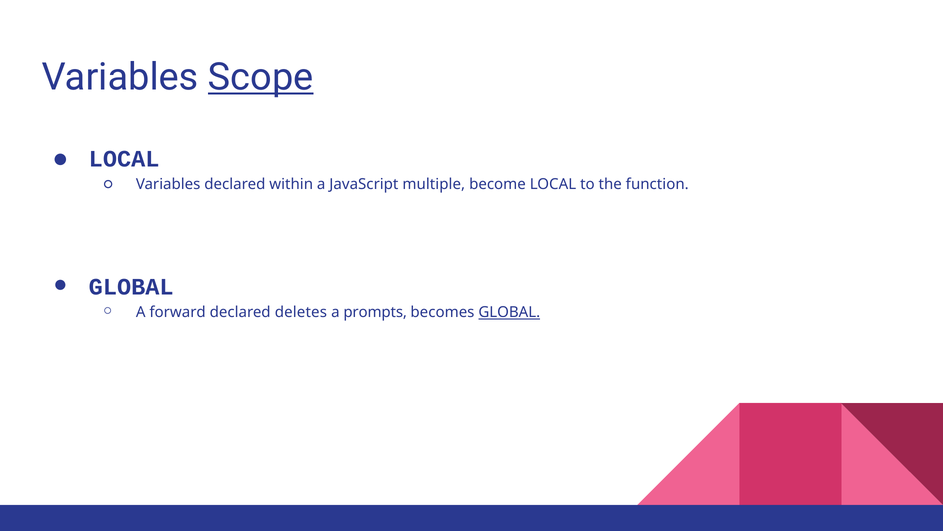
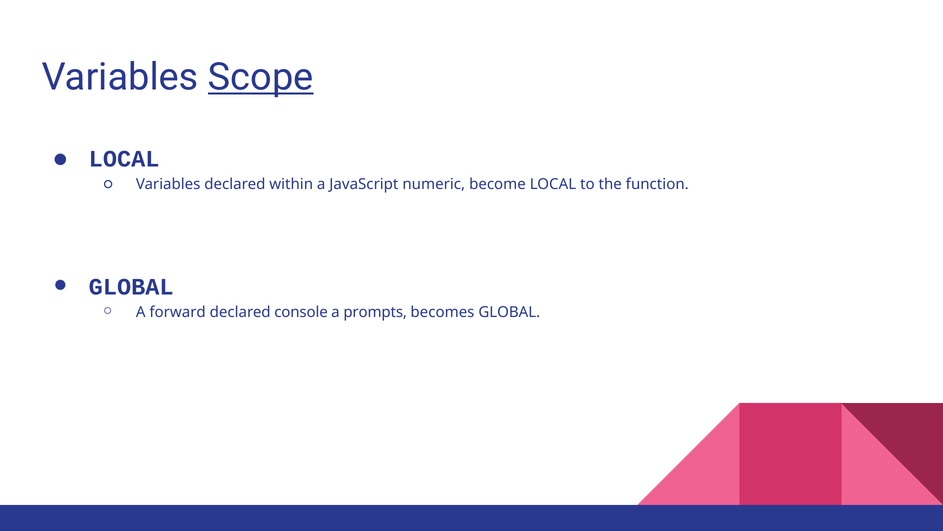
multiple: multiple -> numeric (434, 184)
deletes: deletes -> console (301, 312)
GLOBAL underline: present -> none (509, 312)
